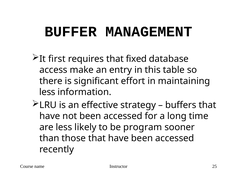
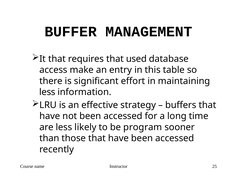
It first: first -> that (57, 59)
fixed: fixed -> used (136, 59)
